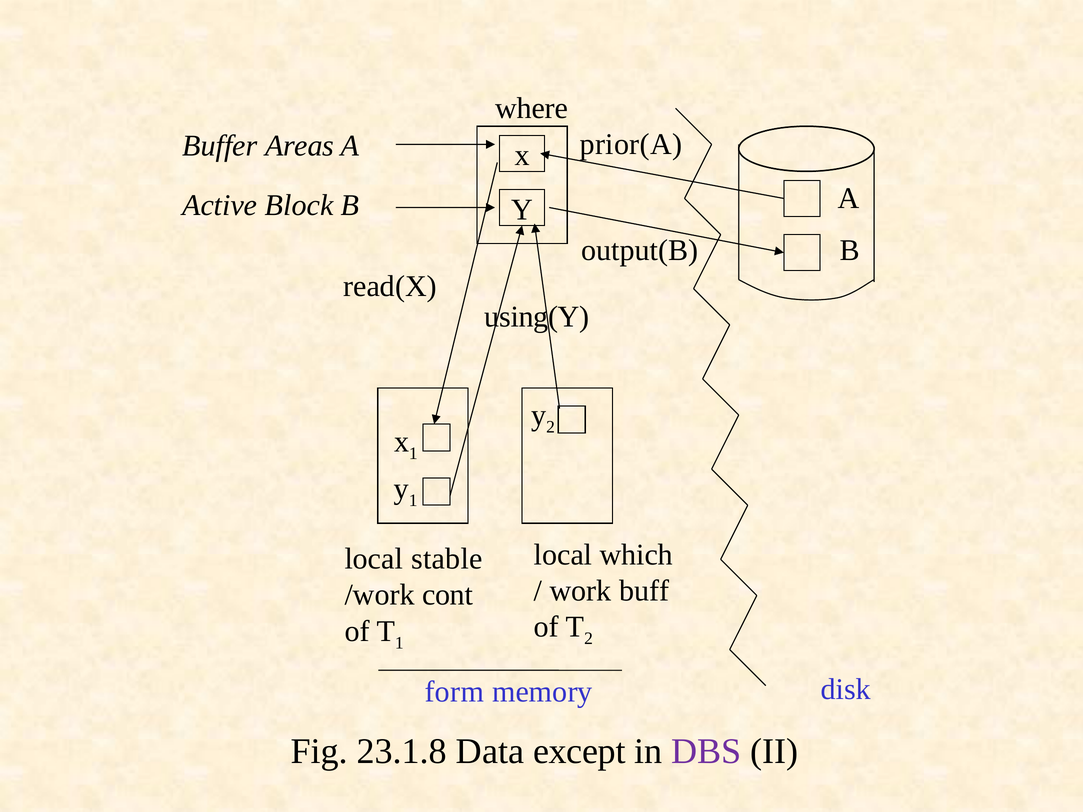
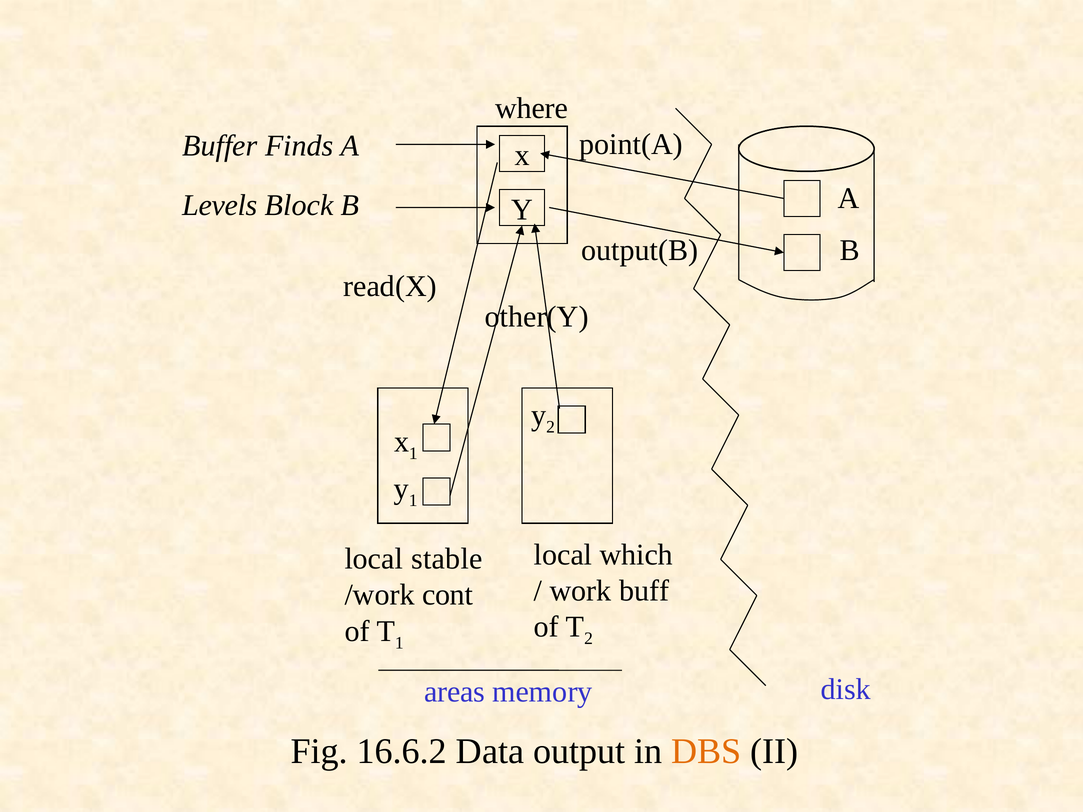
prior(A: prior(A -> point(A (631, 144)
Areas: Areas -> Finds (299, 146)
Active: Active -> Levels (220, 205)
using(Y: using(Y -> other(Y (537, 317)
form: form -> areas (455, 692)
23.1.8: 23.1.8 -> 16.6.2 (402, 751)
except: except -> output (579, 751)
DBS colour: purple -> orange (706, 751)
